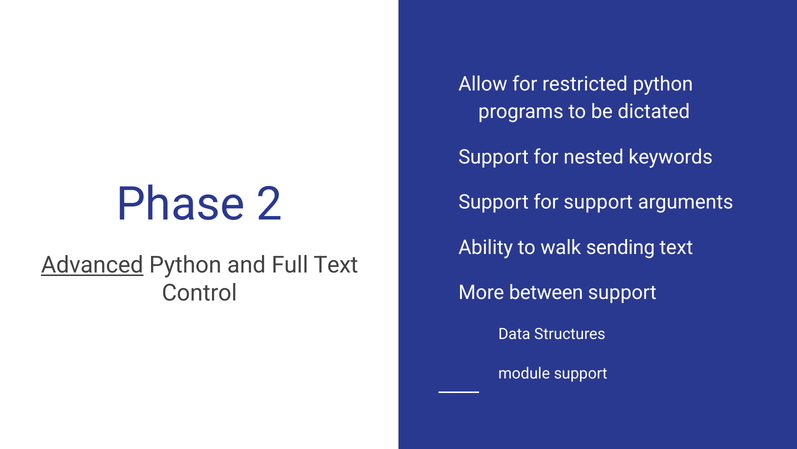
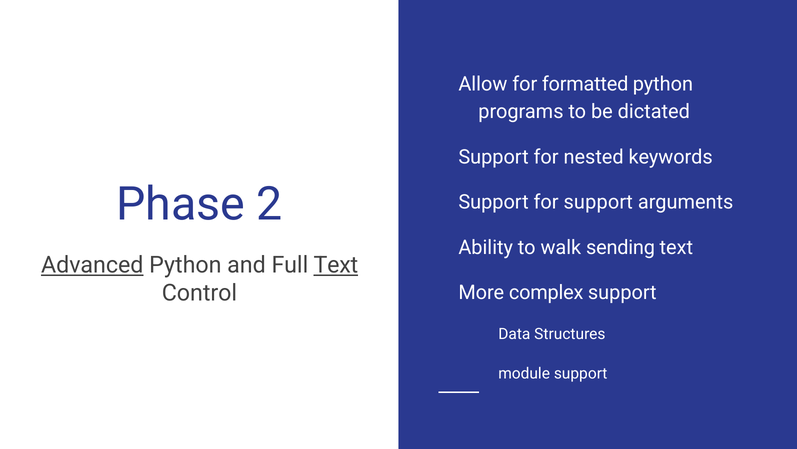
restricted: restricted -> formatted (585, 84)
Text underline: none -> present (336, 265)
between: between -> complex (546, 292)
